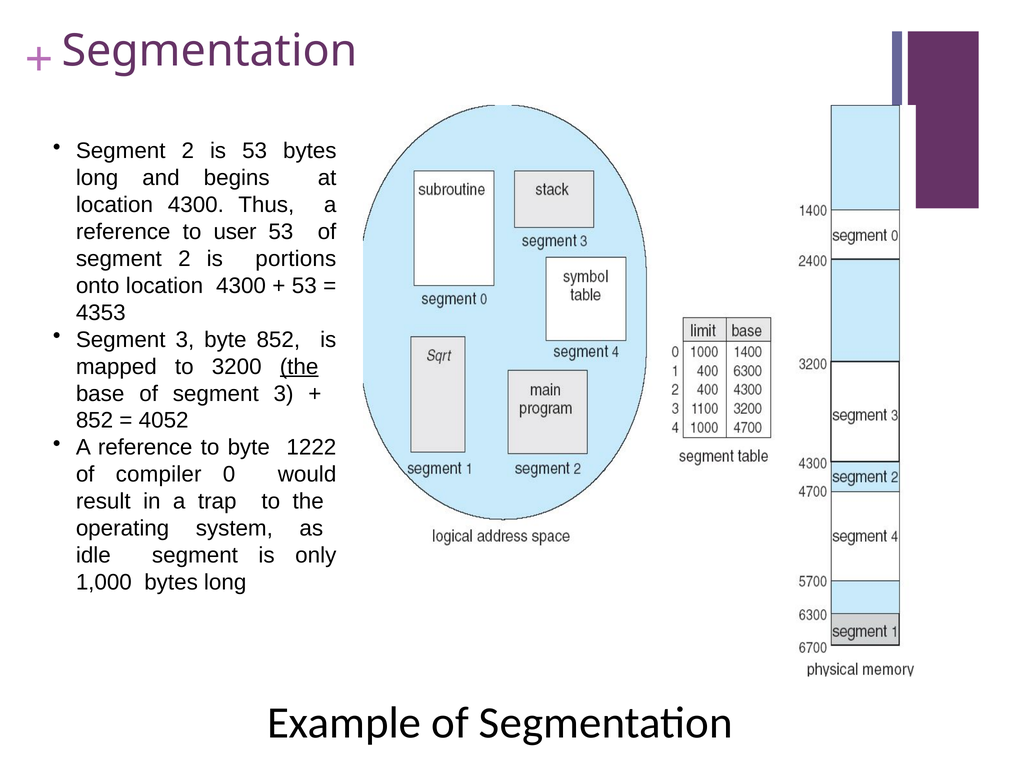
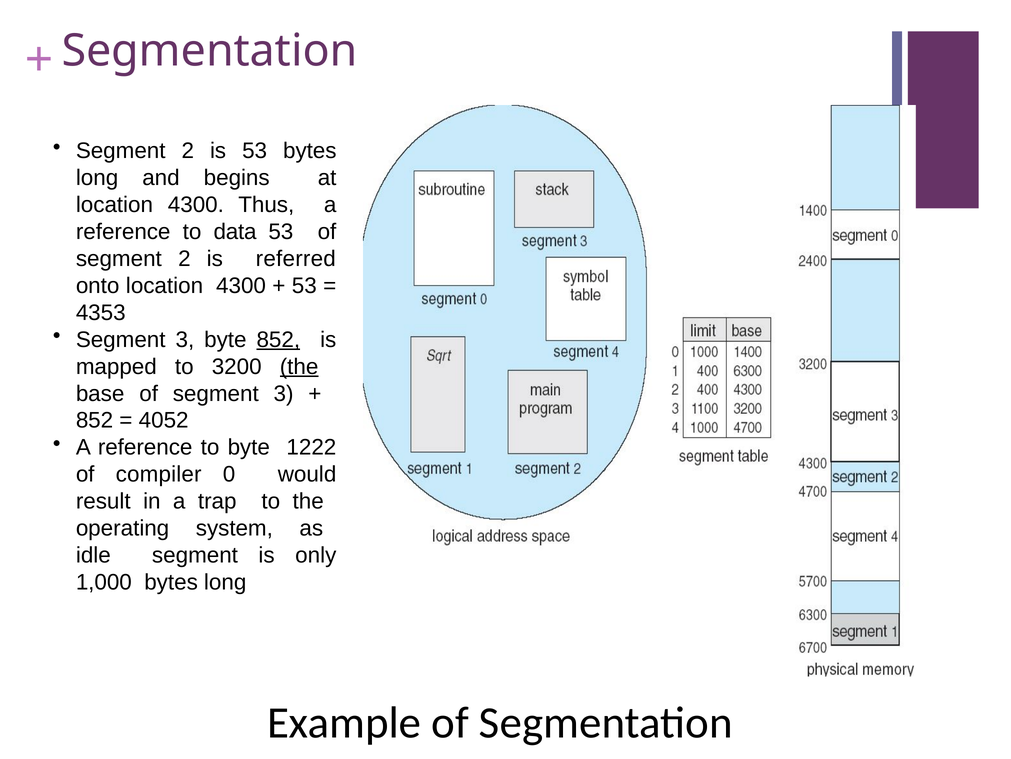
user: user -> data (235, 232)
portions: portions -> referred (296, 258)
852 underline: none -> present (278, 339)
